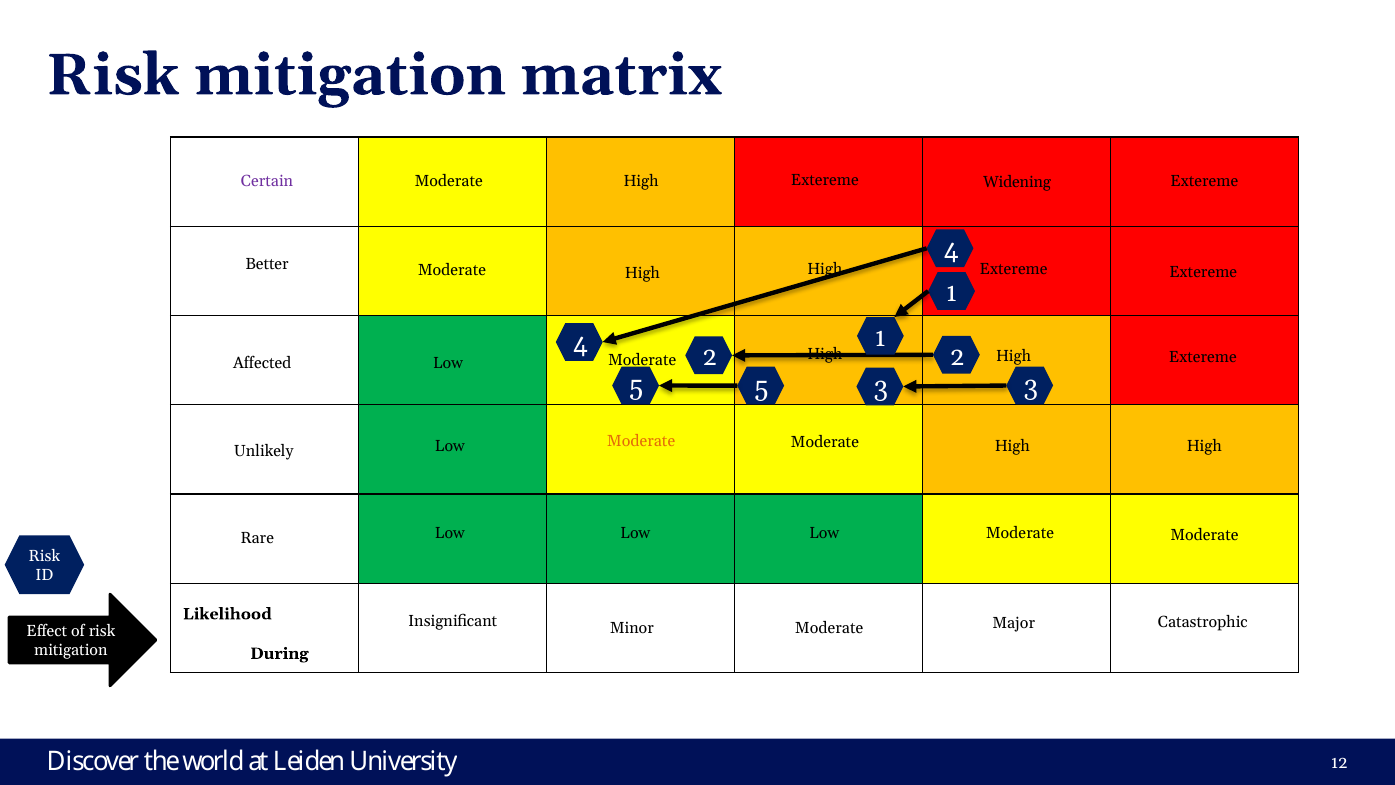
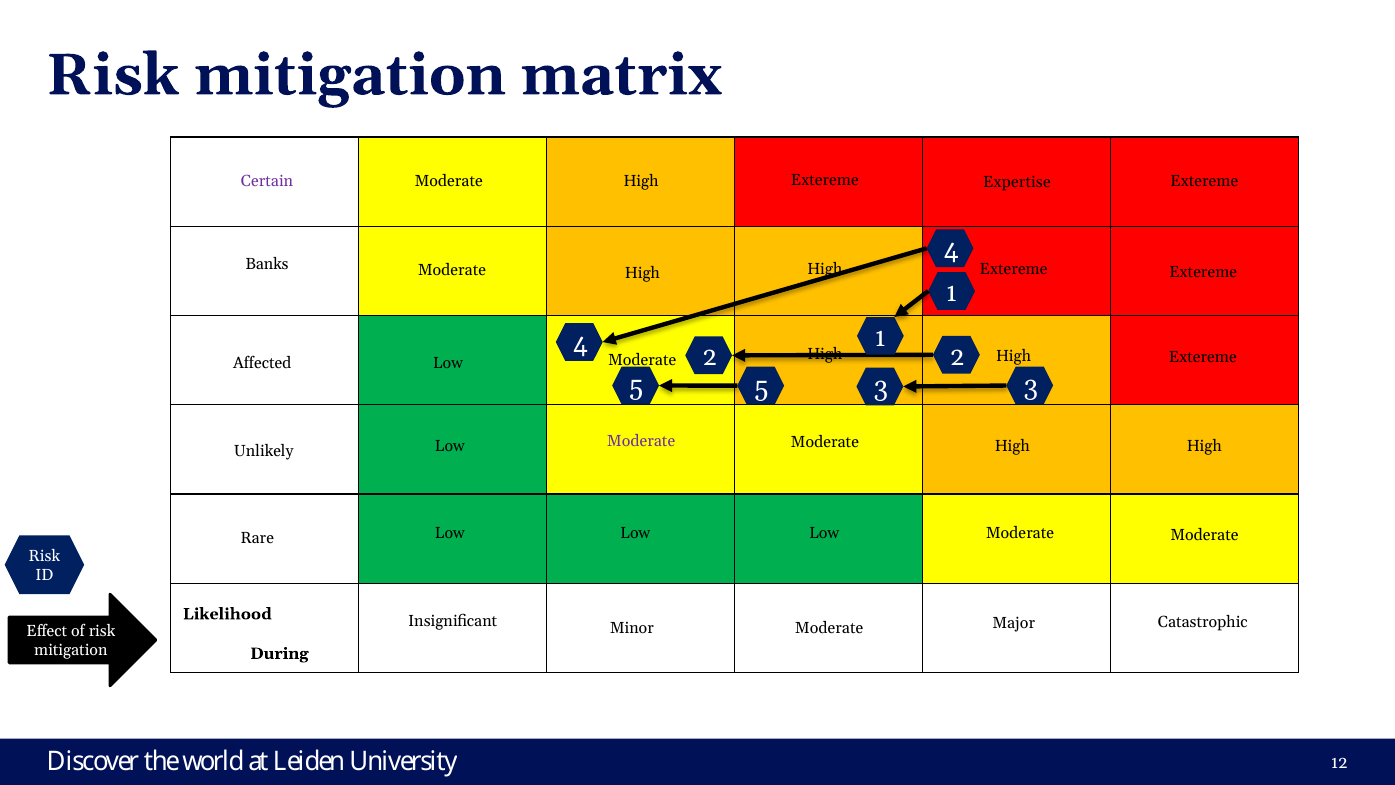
Widening: Widening -> Expertise (1017, 182)
Better: Better -> Banks (267, 264)
Moderate colour: orange -> purple (641, 441)
